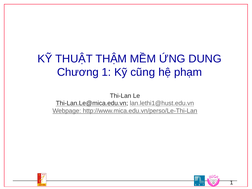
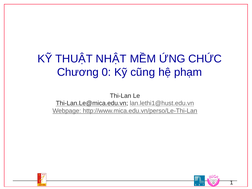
THẬM: THẬM -> NHẬT (111, 59)
DUNG: DUNG -> CHỨC (205, 59)
Chương 1: 1 -> 0 (106, 72)
